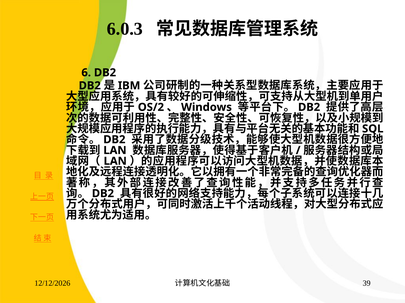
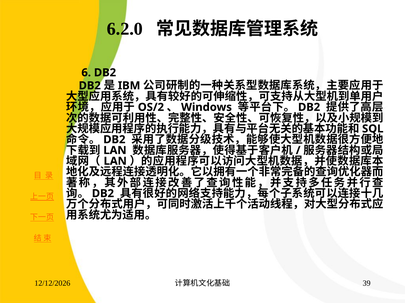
6.0.3: 6.0.3 -> 6.2.0 (125, 29)
